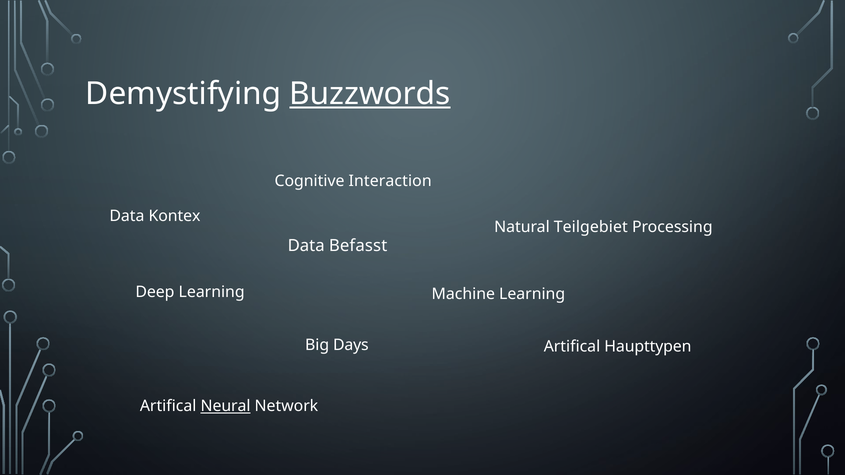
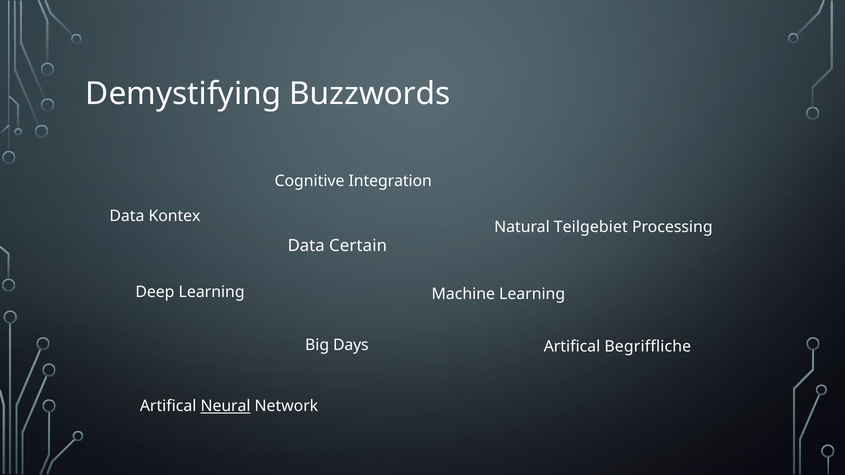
Buzzwords underline: present -> none (370, 94)
Interaction: Interaction -> Integration (390, 181)
Befasst: Befasst -> Certain (358, 246)
Haupttypen: Haupttypen -> Begriffliche (648, 347)
